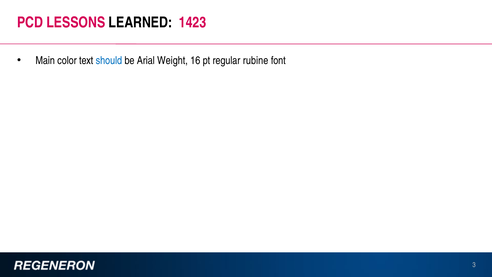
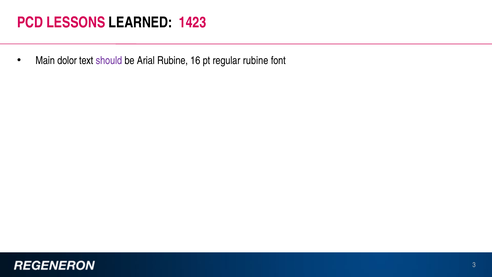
color: color -> dolor (67, 61)
should colour: blue -> purple (109, 61)
Arial Weight: Weight -> Rubine (173, 61)
